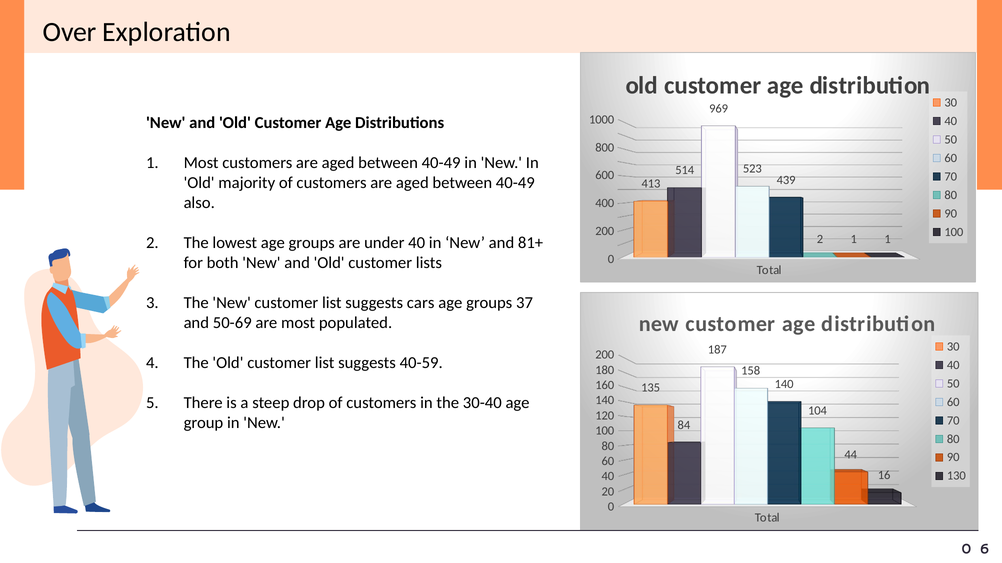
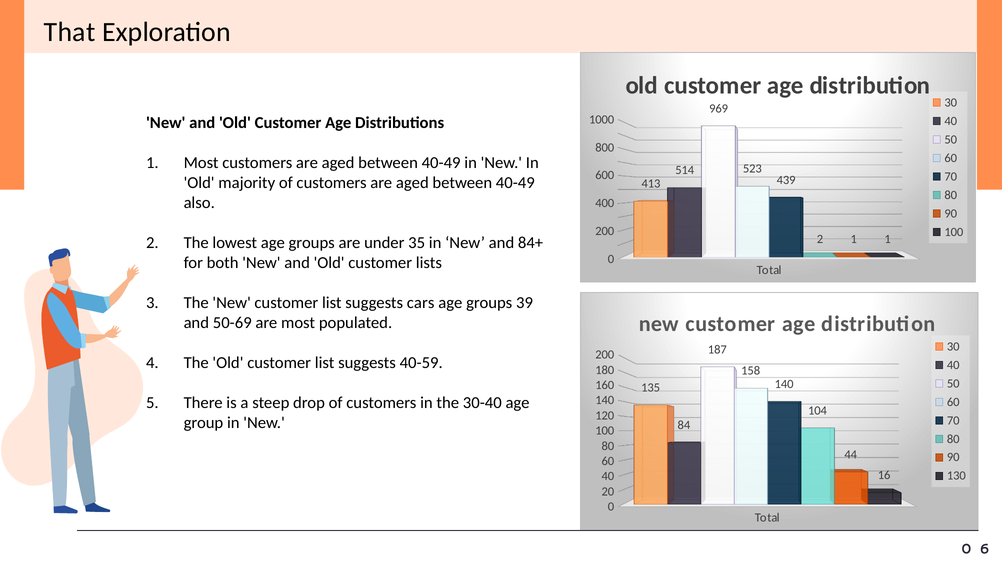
Over: Over -> That (70, 32)
under 40: 40 -> 35 (417, 243)
81+: 81+ -> 84+ (531, 243)
37: 37 -> 39 (524, 303)
